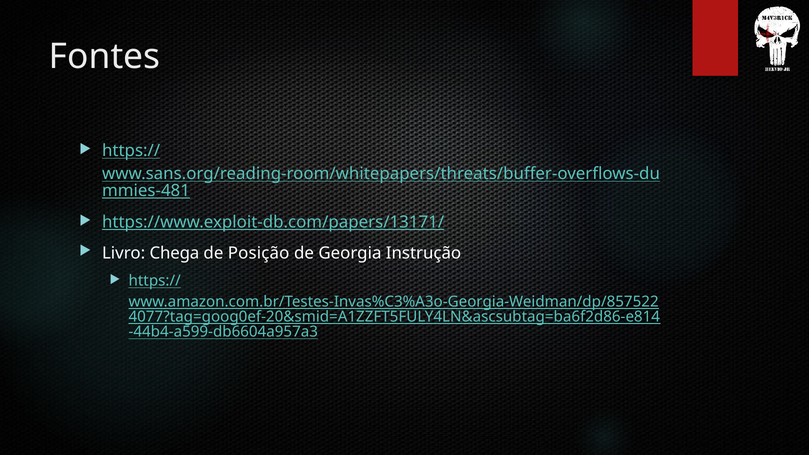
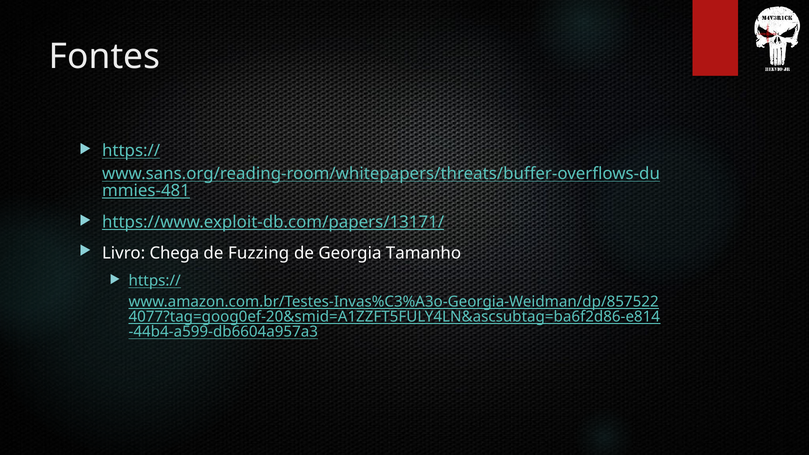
Posição: Posição -> Fuzzing (259, 253)
Instrução: Instrução -> Tamanho (424, 253)
